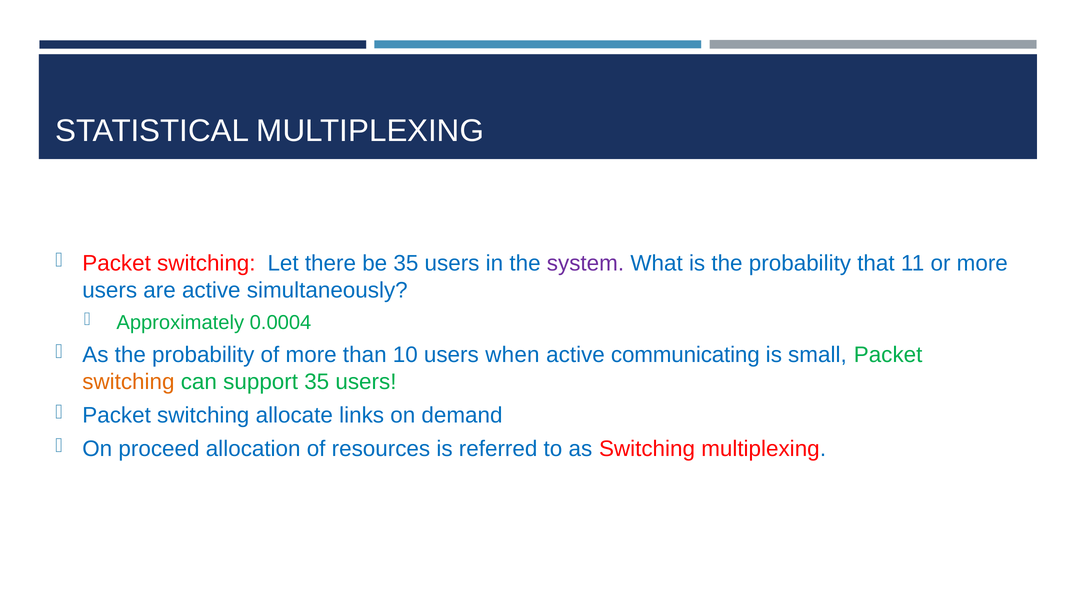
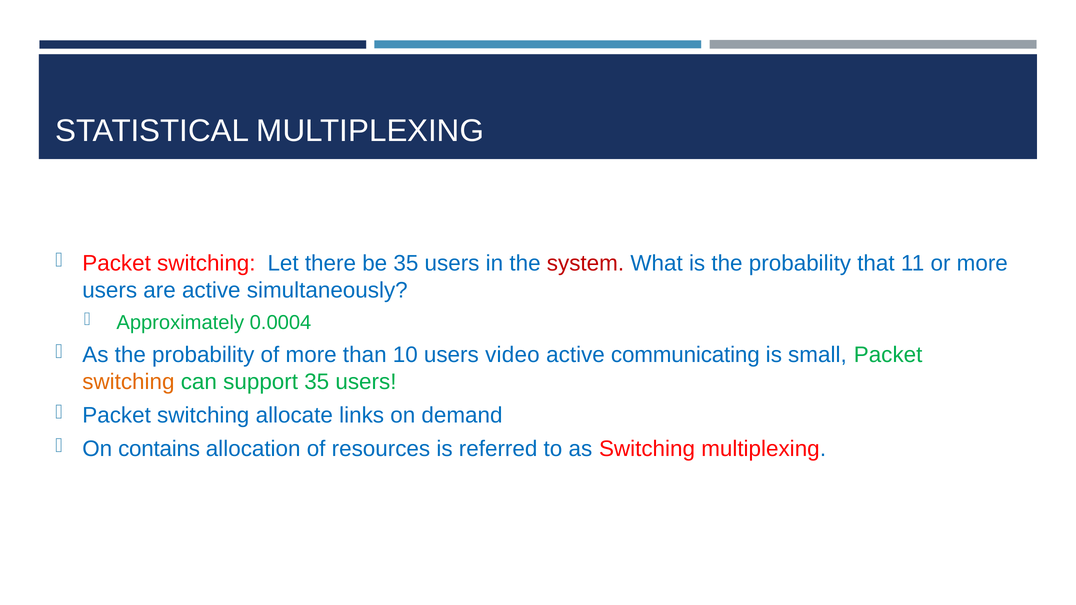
system colour: purple -> red (585, 263)
when: when -> video (512, 355)
proceed: proceed -> contains (159, 449)
